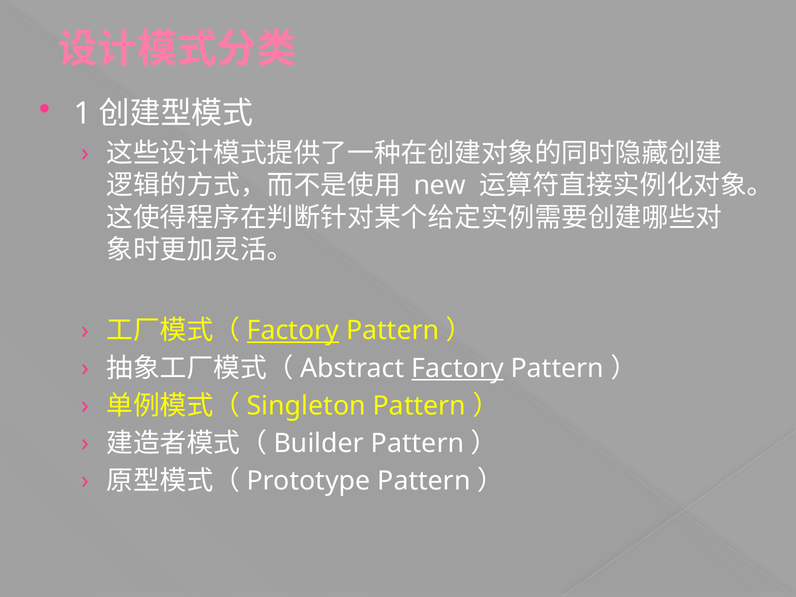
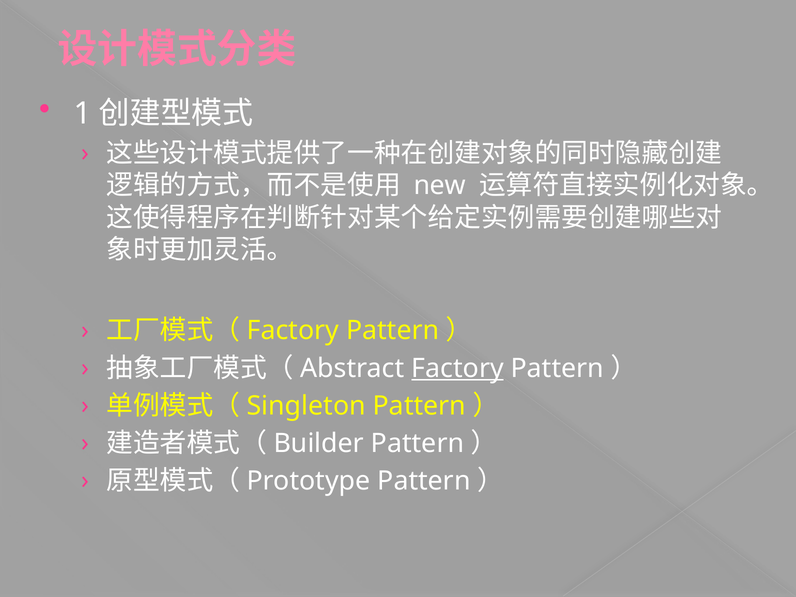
Factory underline: present -> none (293, 331)
